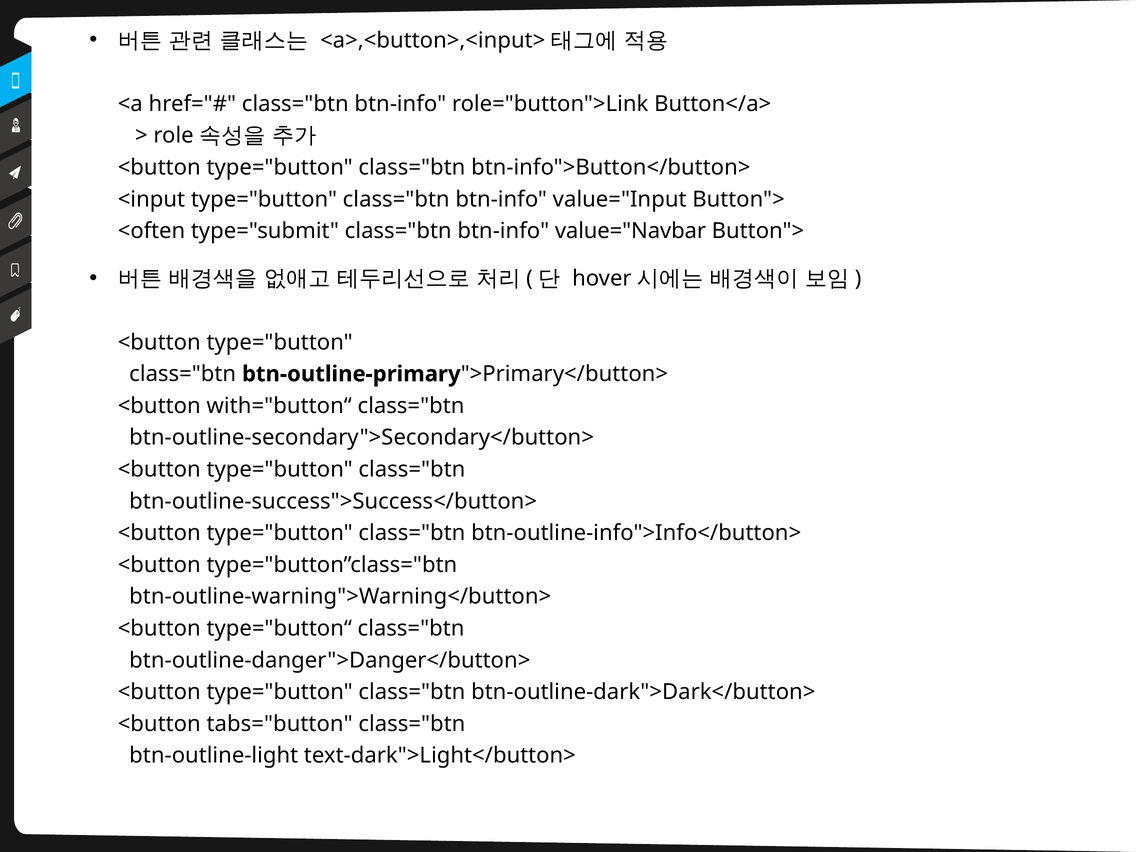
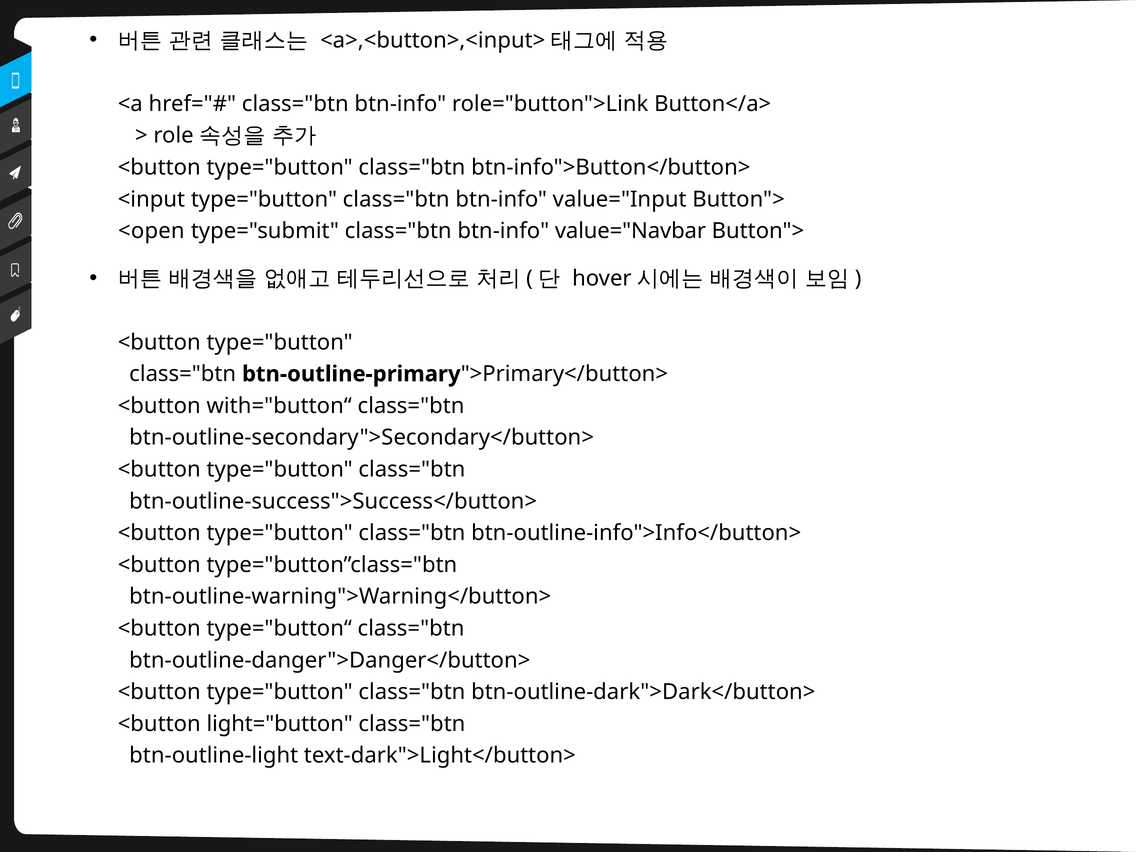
<often: <often -> <open (151, 231)
tabs="button: tabs="button -> light="button (280, 724)
